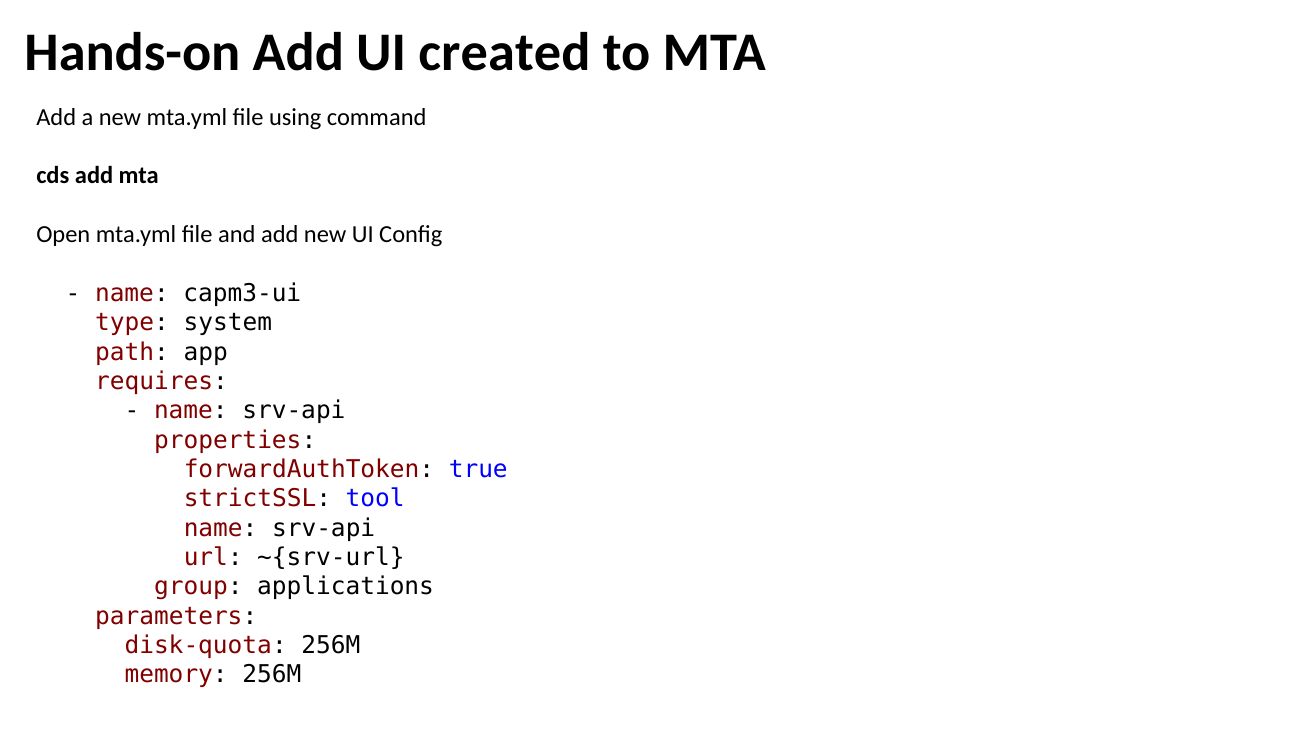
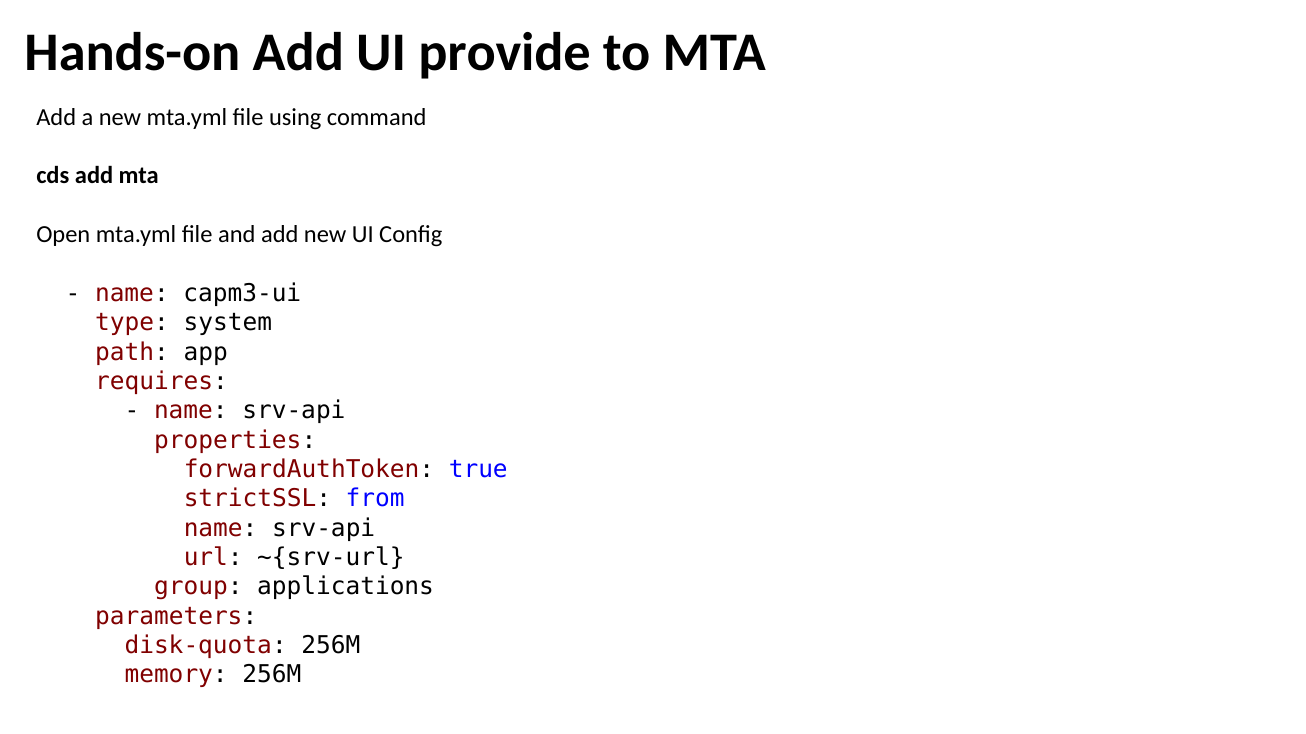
created: created -> provide (505, 52)
tool: tool -> from (375, 499)
